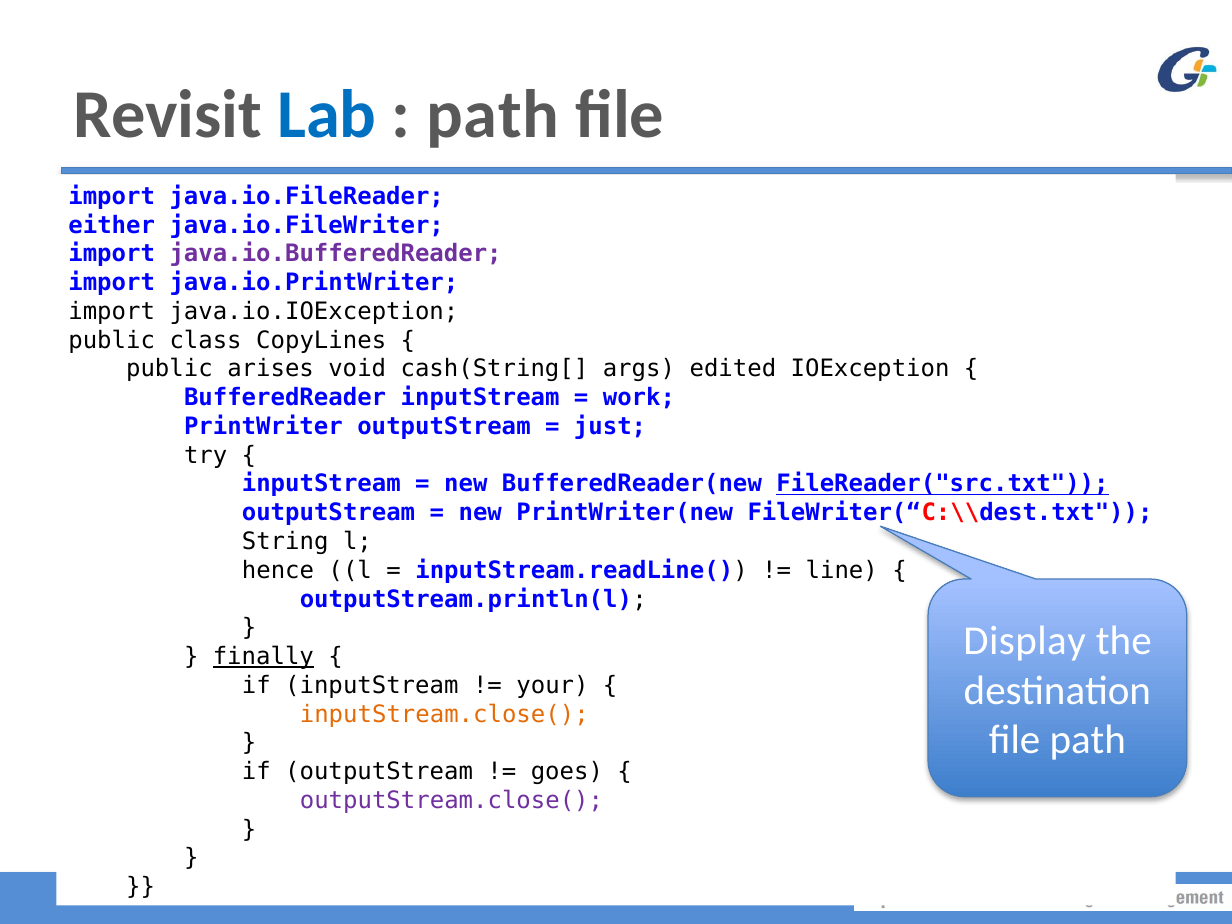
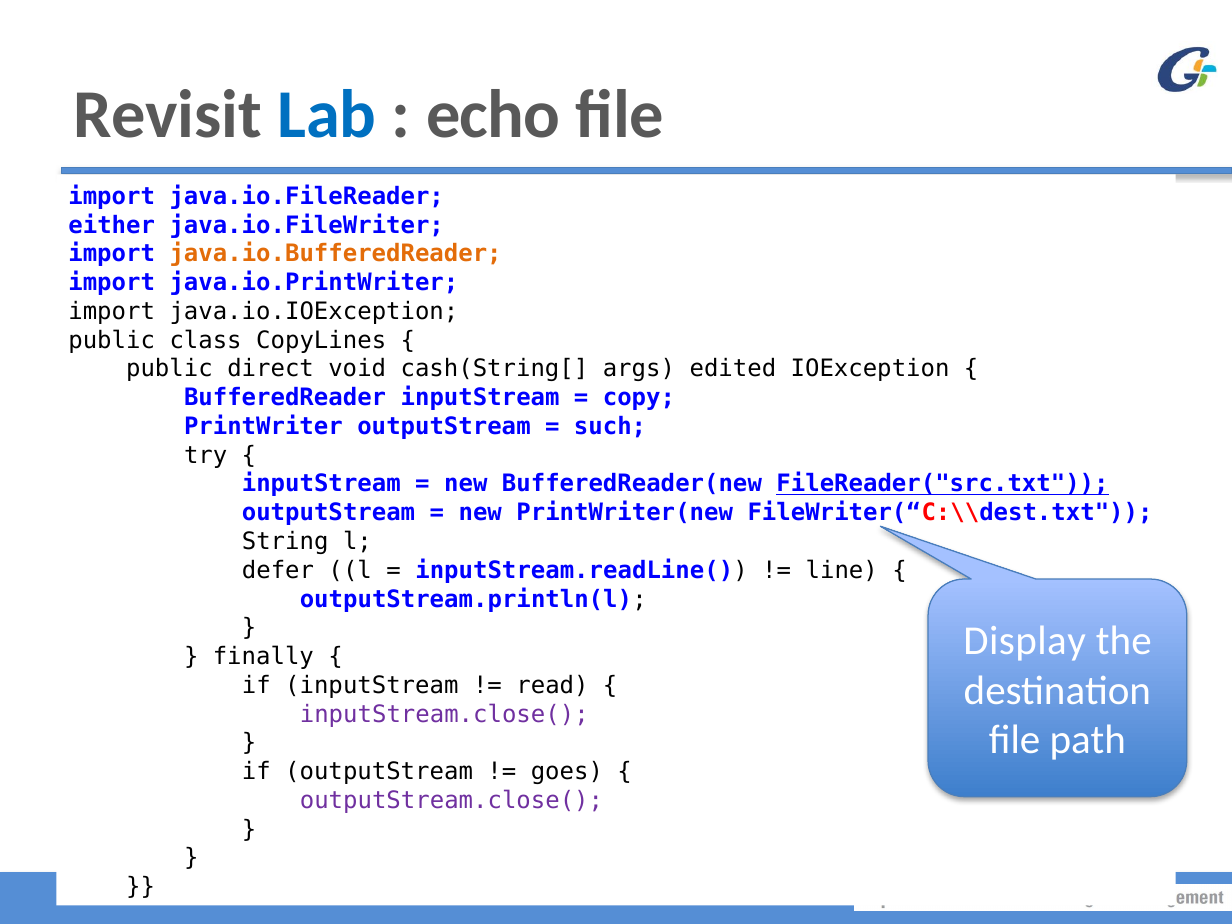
path: path -> echo (493, 115)
java.io.BufferedReader colour: purple -> orange (336, 254)
arises: arises -> direct (271, 369)
work: work -> copy (639, 398)
just: just -> such (610, 427)
hence: hence -> defer (278, 570)
finally underline: present -> none (263, 657)
your: your -> read (552, 685)
inputStream.close( colour: orange -> purple (444, 714)
